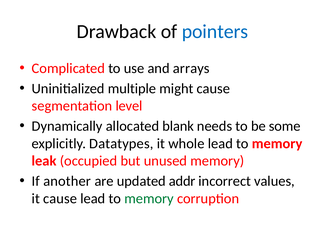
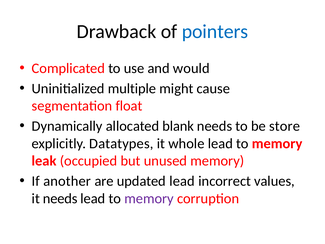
arrays: arrays -> would (191, 68)
level: level -> float (129, 106)
some: some -> store (285, 126)
updated addr: addr -> lead (182, 181)
it cause: cause -> needs (60, 198)
memory colour: green -> purple (149, 198)
